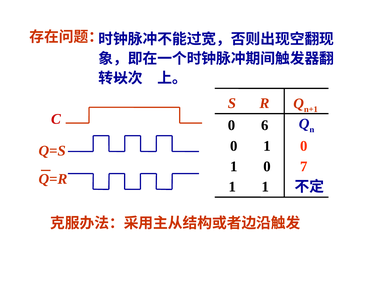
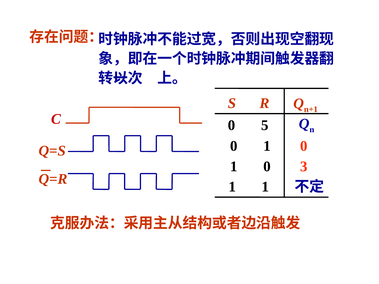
6: 6 -> 5 (265, 125)
7: 7 -> 3 (304, 167)
